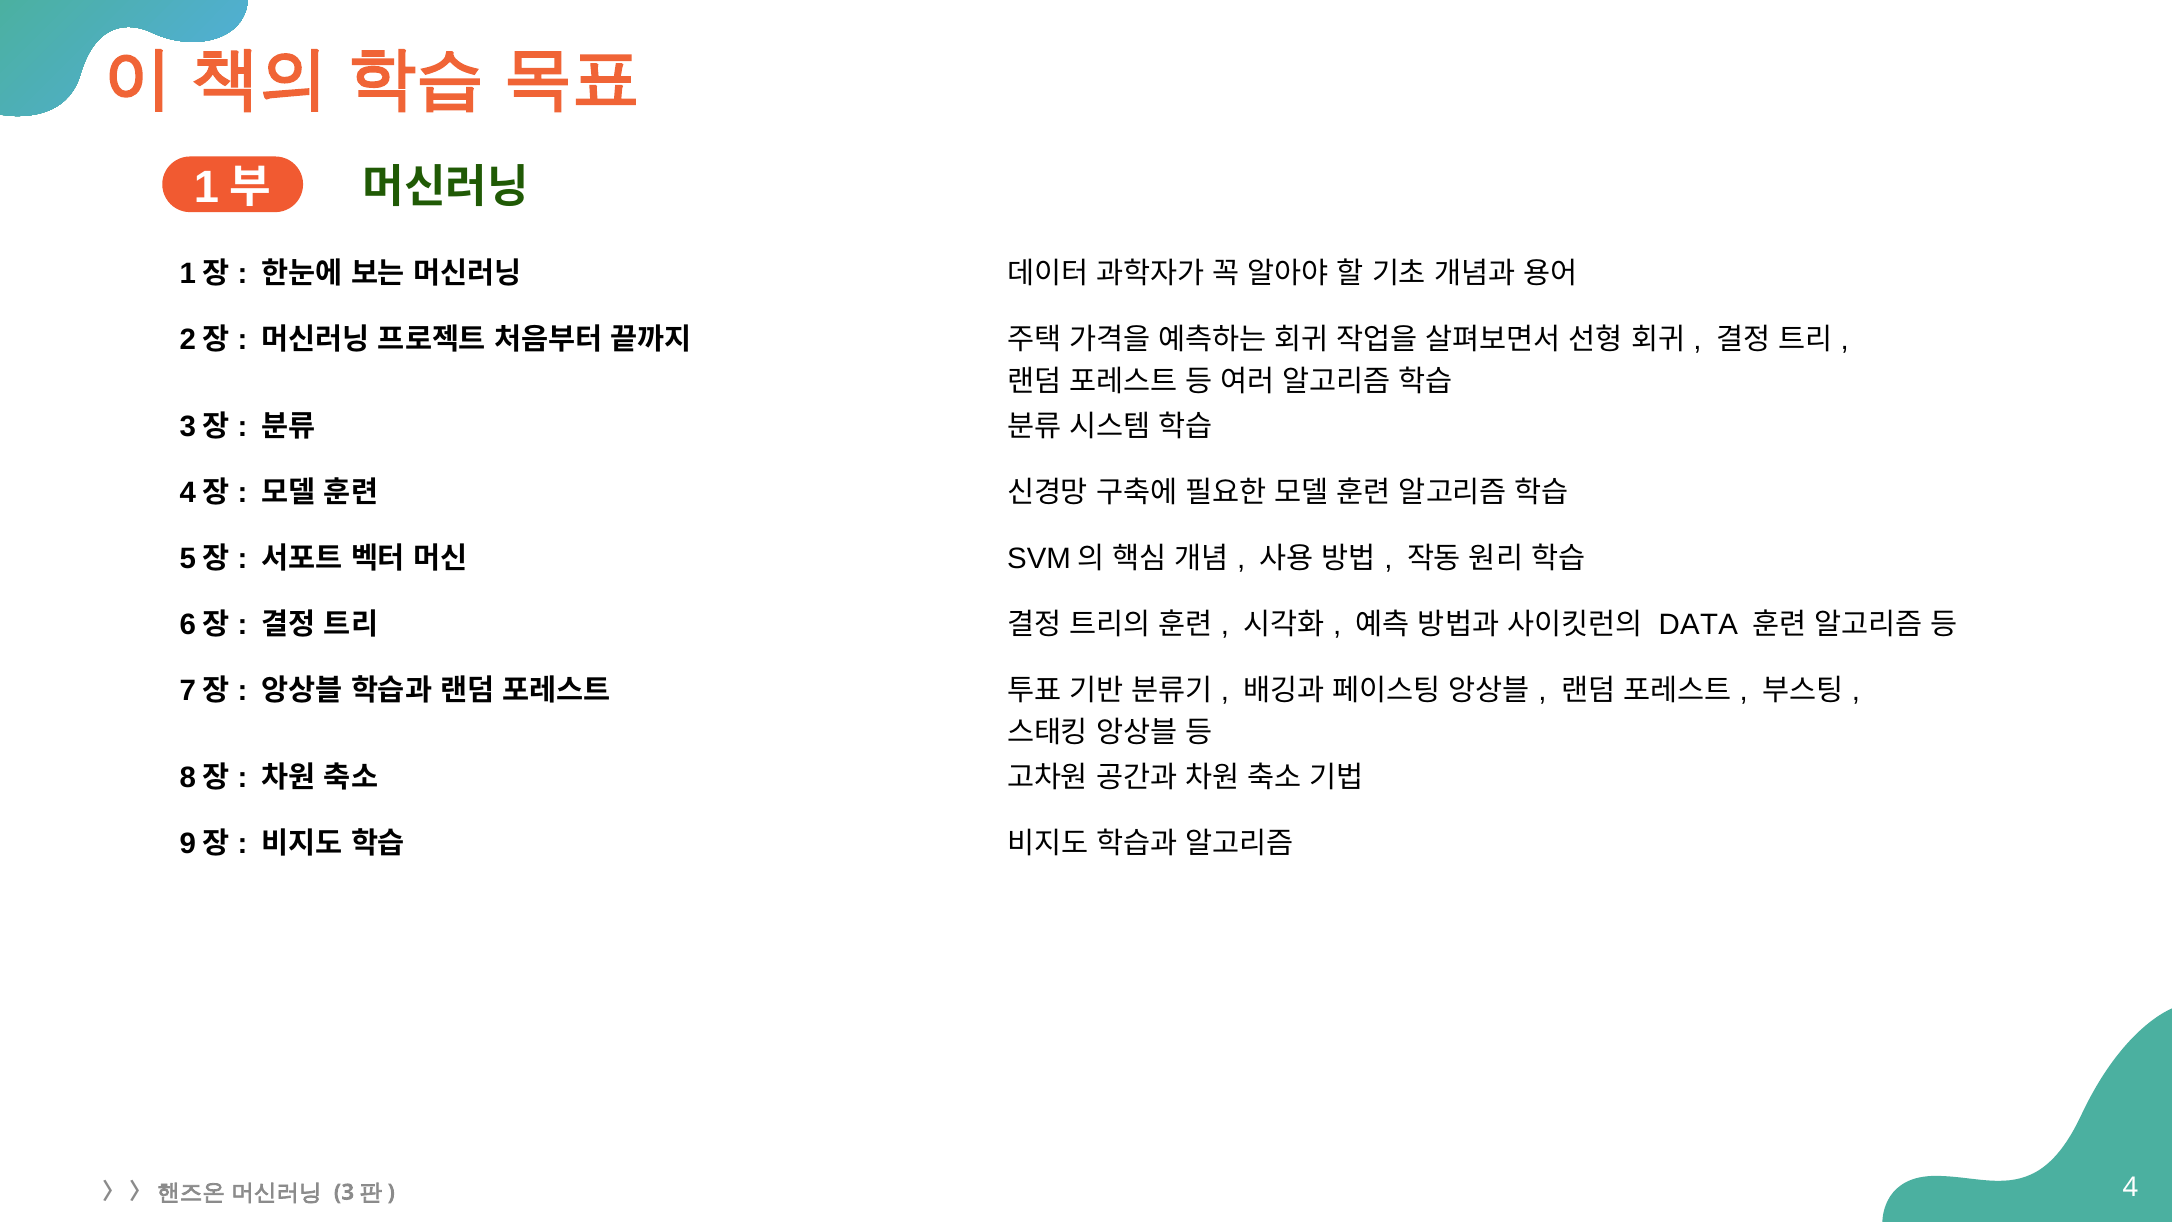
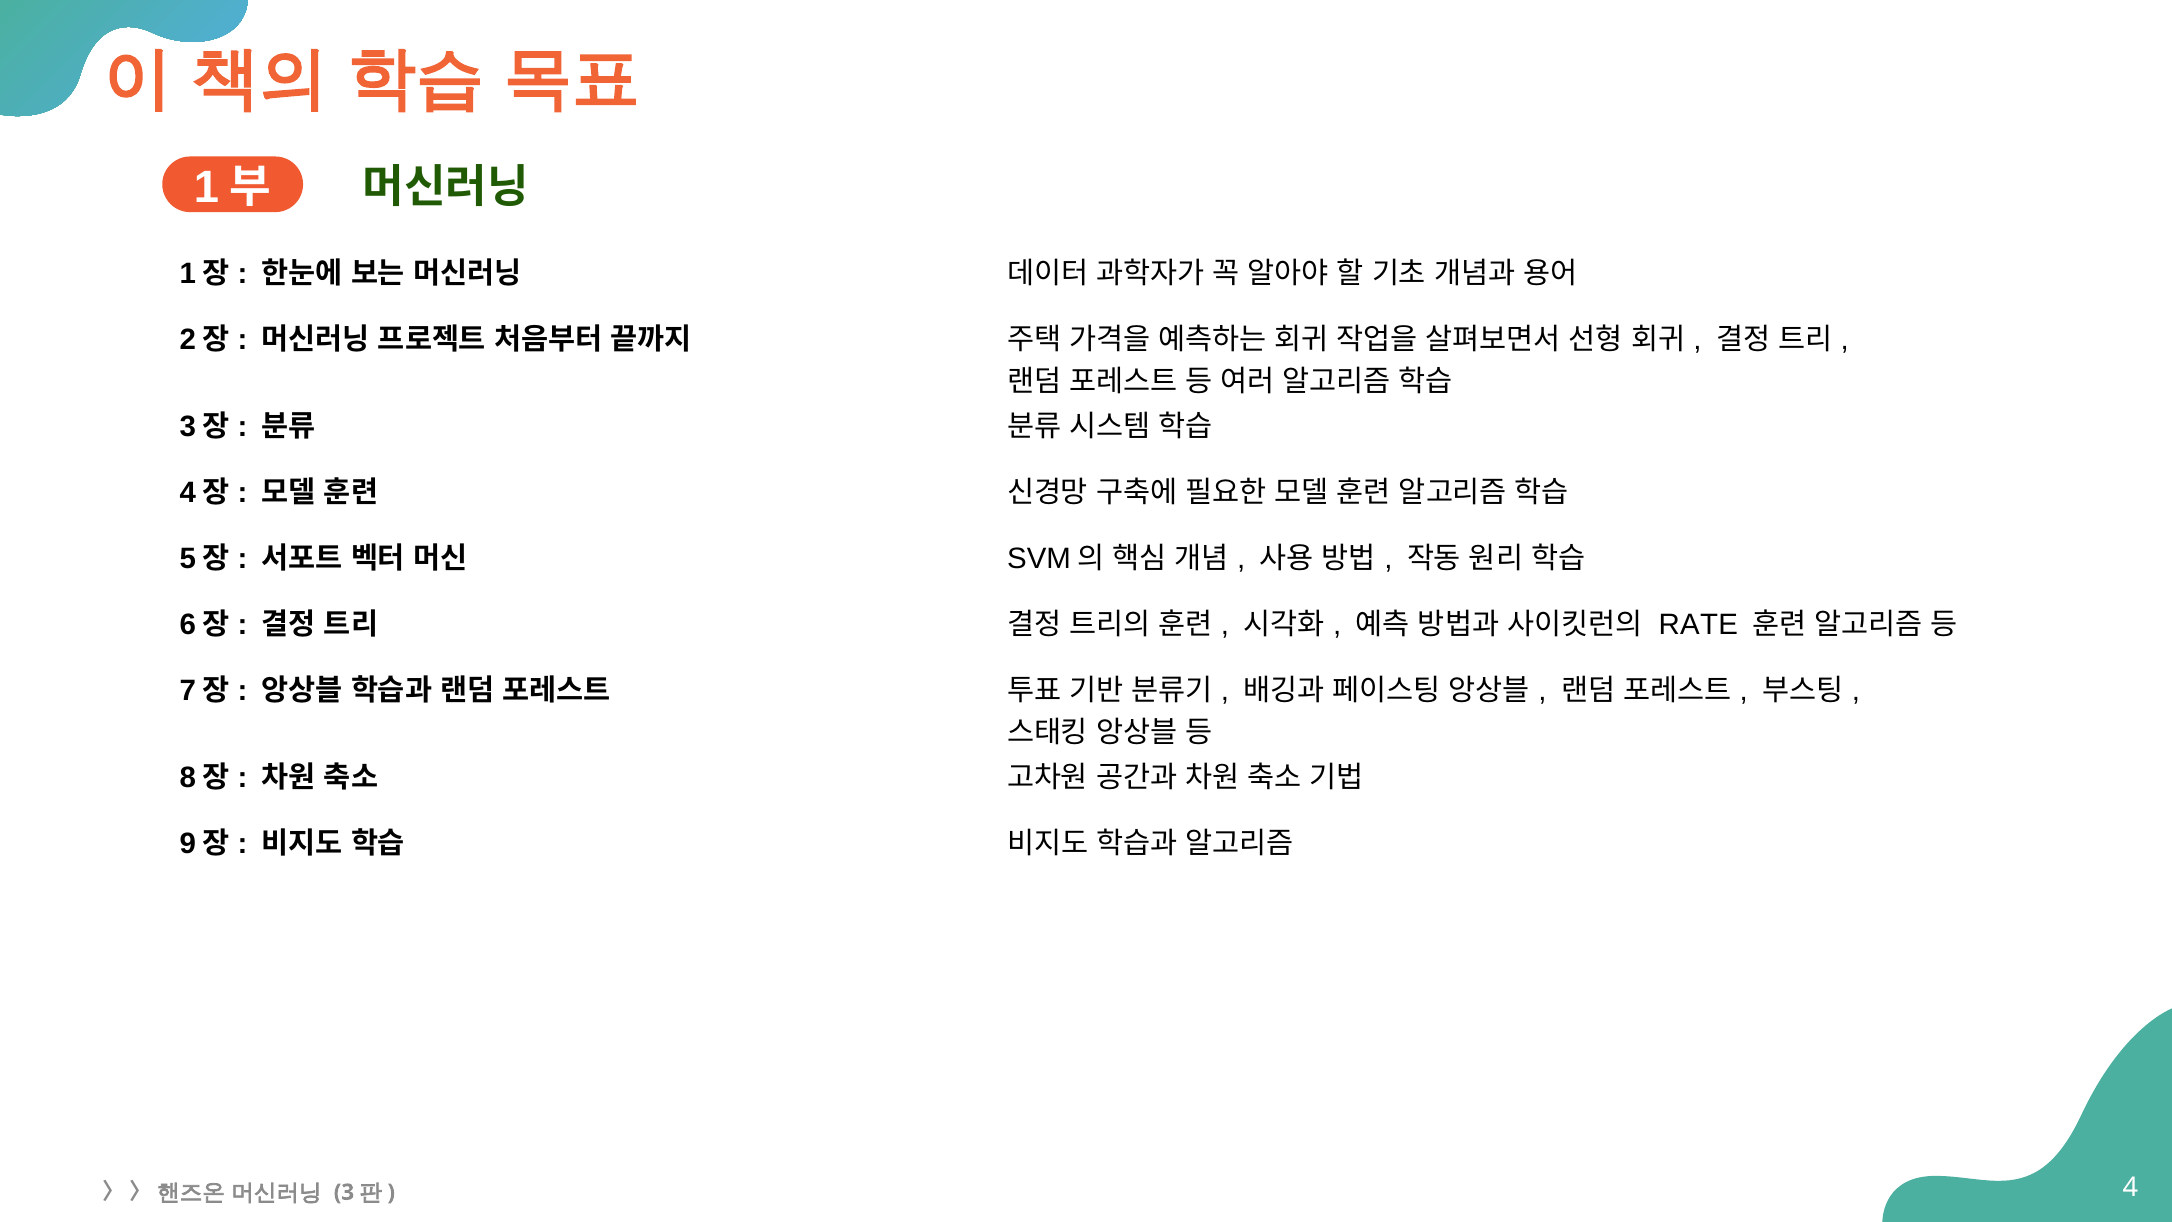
DATA: DATA -> RATE (1698, 625)
